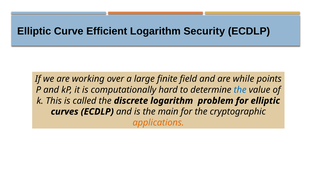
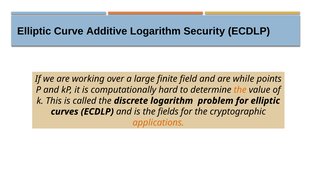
Efficient: Efficient -> Additive (107, 31)
the colour: blue -> orange (240, 90)
main: main -> fields (168, 112)
